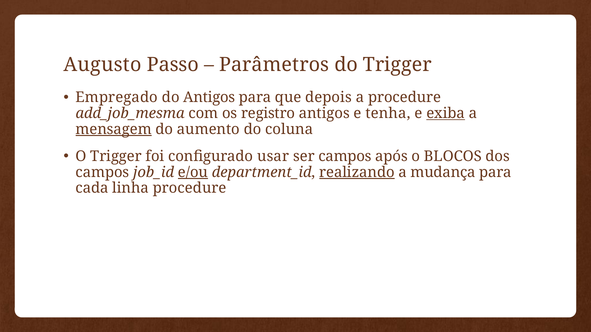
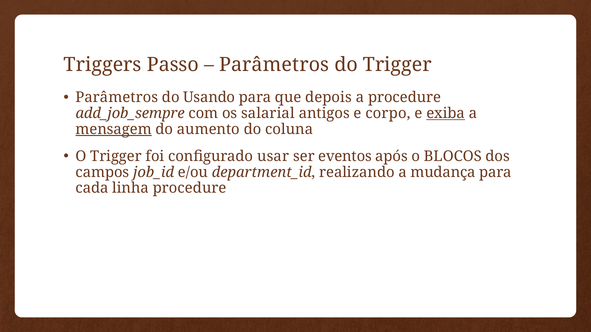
Augusto: Augusto -> Triggers (103, 65)
Empregado: Empregado -> Parâmetros (117, 98)
do Antigos: Antigos -> Usando (209, 98)
add_job_mesma: add_job_mesma -> add_job_sempre (130, 114)
registro: registro -> salarial (268, 114)
tenha: tenha -> corpo (388, 114)
ser campos: campos -> eventos (345, 156)
e/ou underline: present -> none (193, 172)
realizando underline: present -> none (357, 172)
